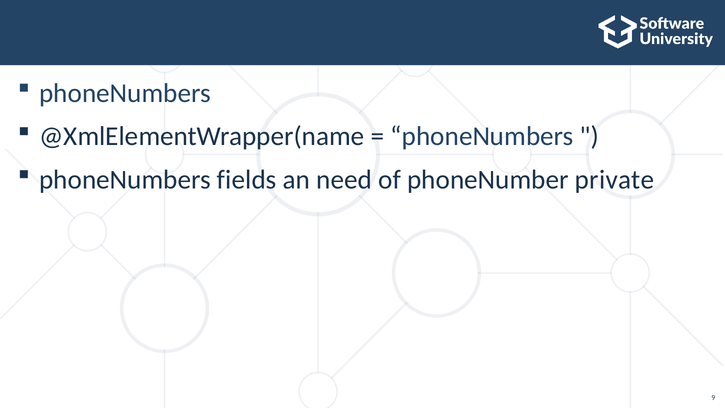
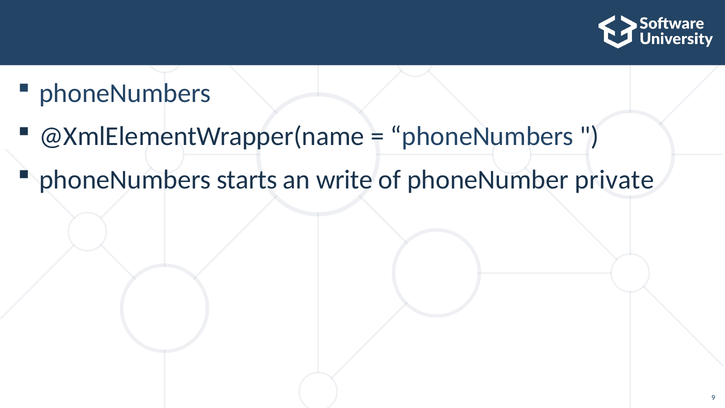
fields: fields -> starts (247, 180)
need: need -> write (344, 180)
